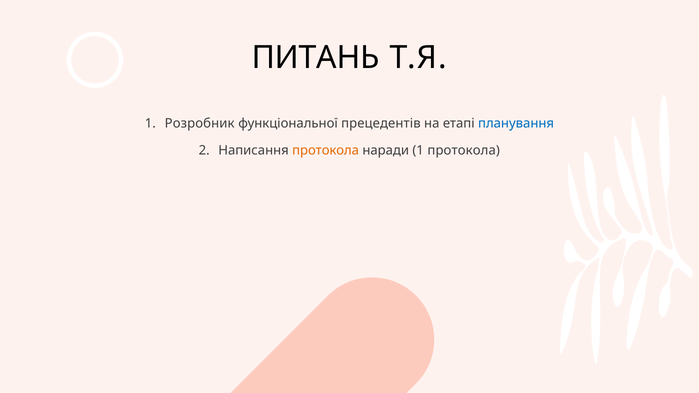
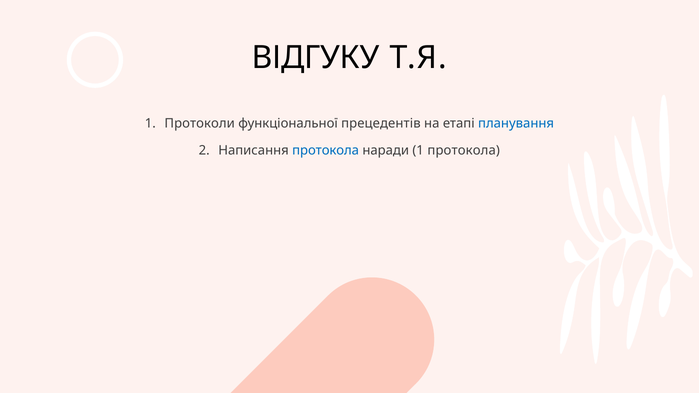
ПИТАНЬ: ПИТАНЬ -> ВІДГУКУ (316, 58)
Розробник: Розробник -> Протоколи (200, 123)
протокола colour: orange -> blue (326, 151)
